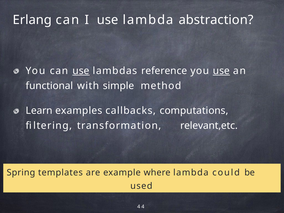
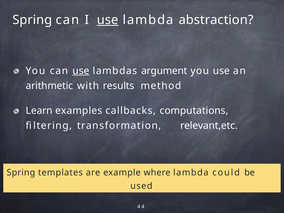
Erlang: Erlang -> Spring (32, 20)
use underline: none -> present (108, 20)
reference: reference -> argument (164, 71)
use underline: present -> none (221, 71)
functional: functional -> arithmetic (49, 86)
simple: simple -> results (119, 86)
